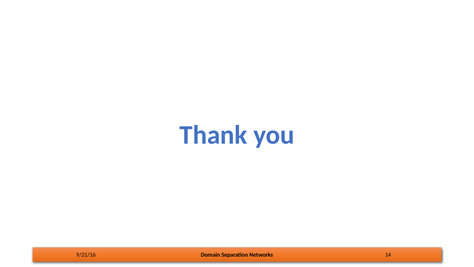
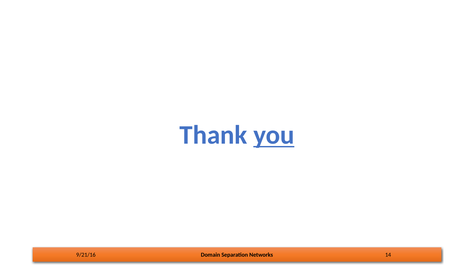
you underline: none -> present (274, 135)
